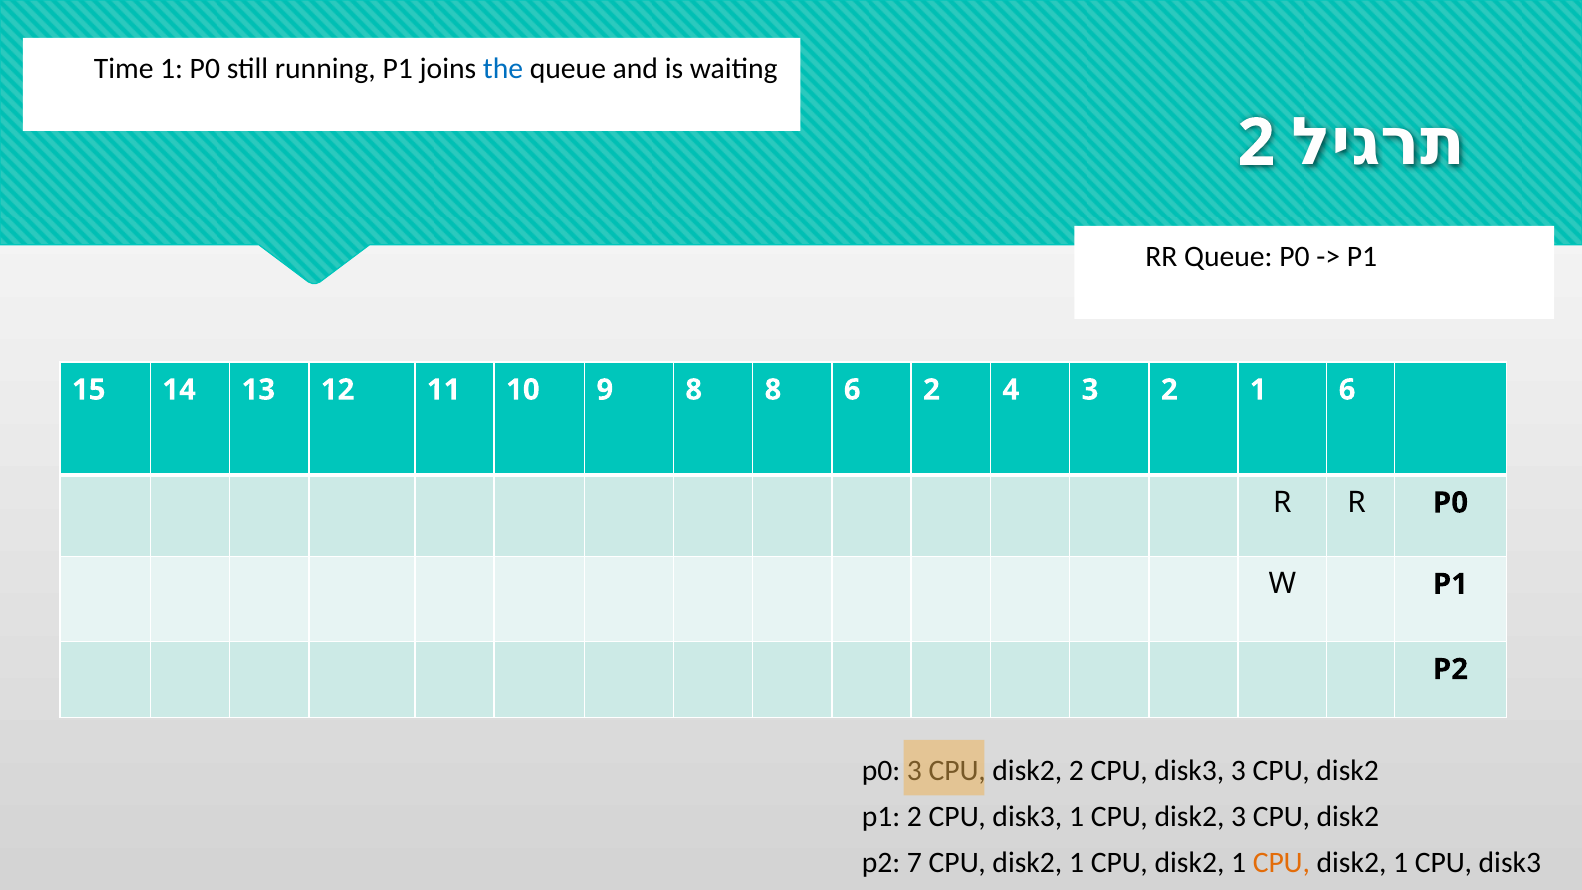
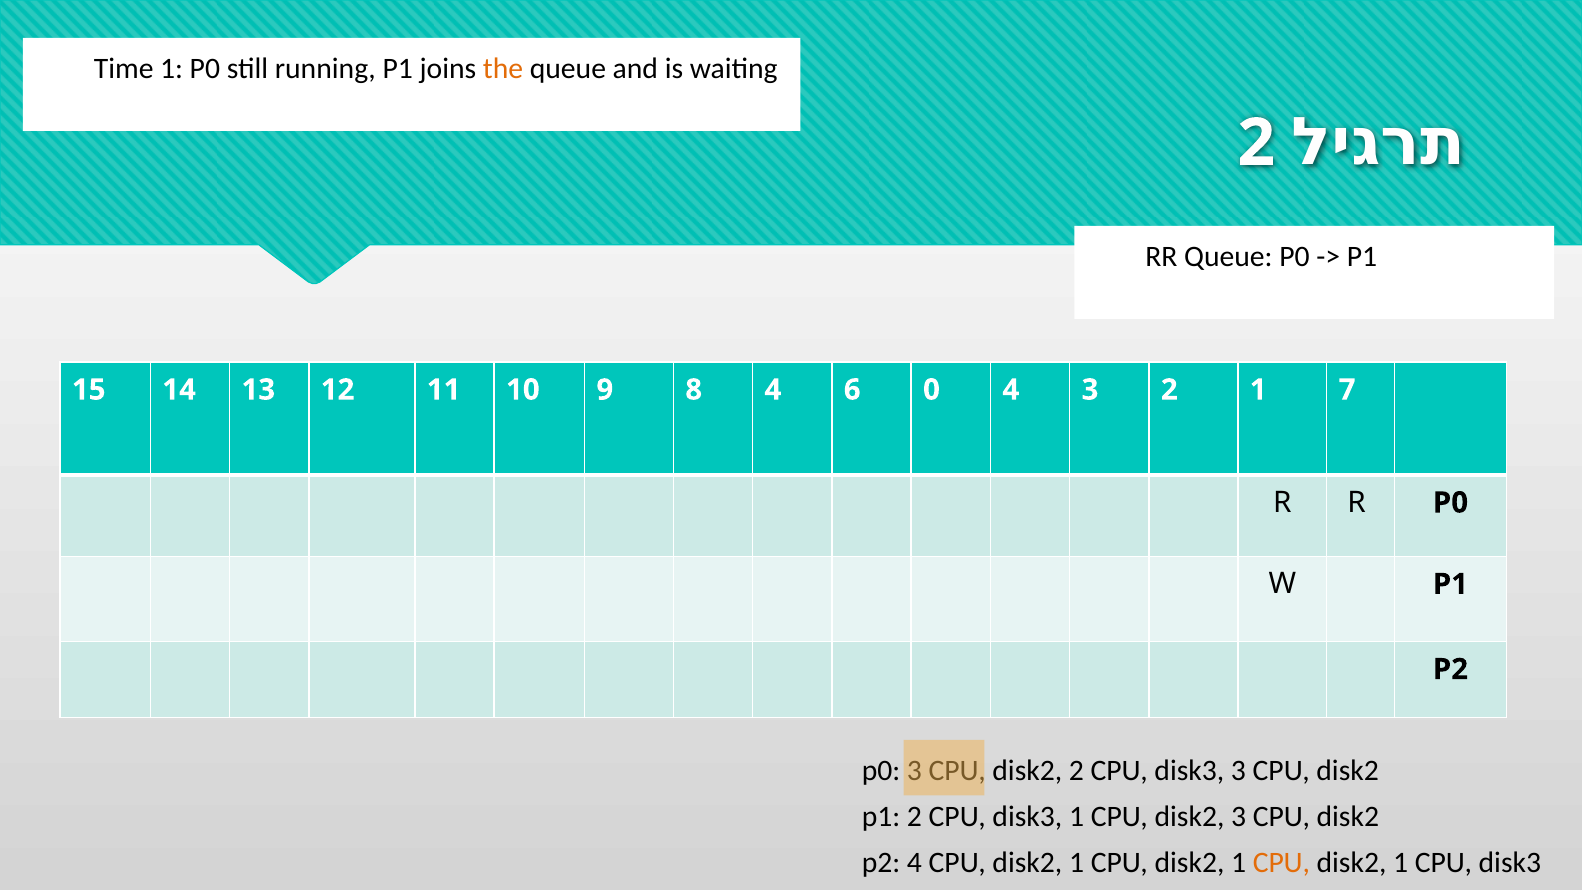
the colour: blue -> orange (503, 69)
8 8: 8 -> 4 (773, 390)
6 2: 2 -> 0 (932, 390)
1 6: 6 -> 7 (1347, 390)
p2 7: 7 -> 4 (914, 863)
